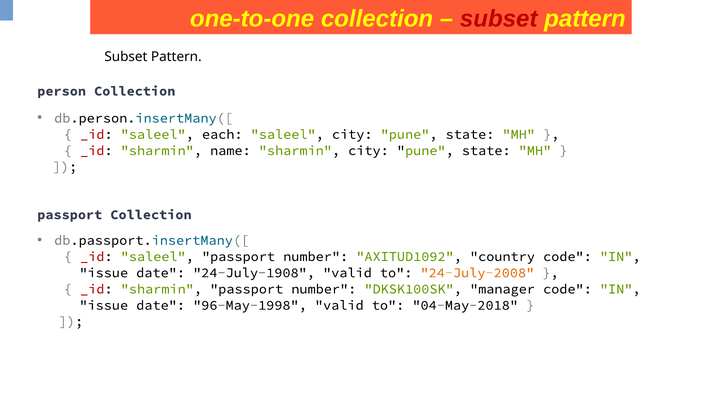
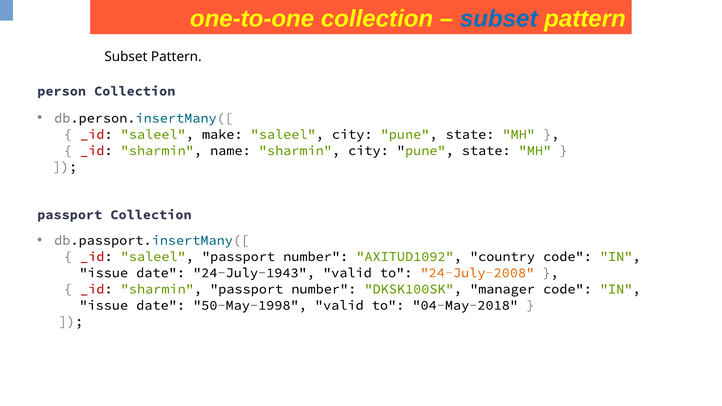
subset colour: red -> blue (499, 19)
each: each -> make (222, 134)
24-July-1908: 24-July-1908 -> 24-July-1943 (254, 273)
96-May-1998: 96-May-1998 -> 50-May-1998 (250, 305)
